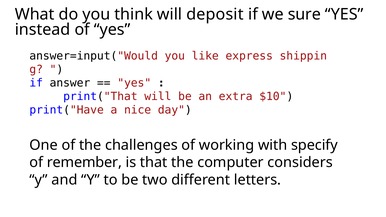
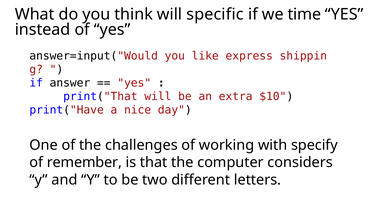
deposit: deposit -> specific (215, 14)
sure: sure -> time (304, 14)
